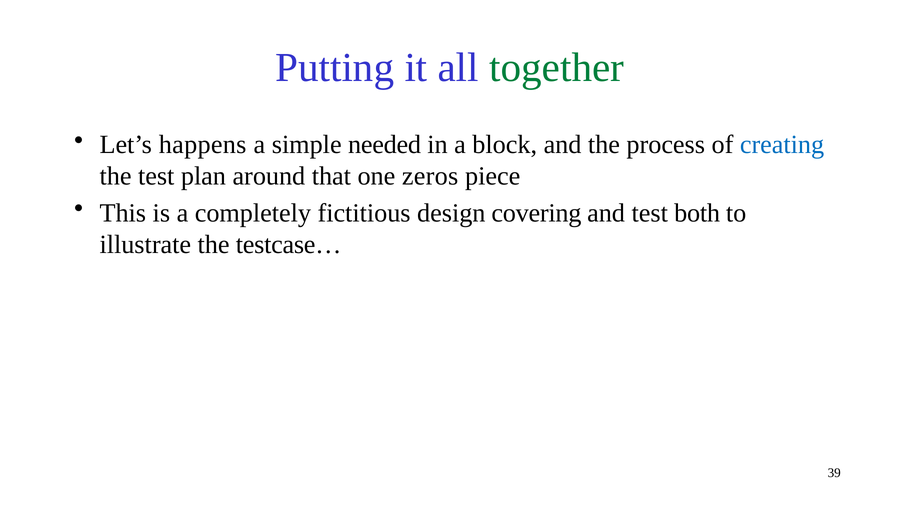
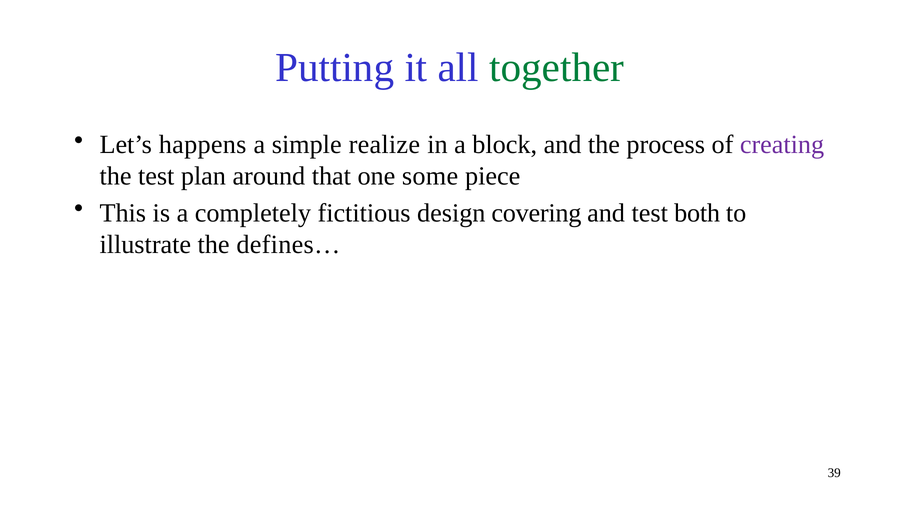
needed: needed -> realize (384, 145)
creating colour: blue -> purple (782, 145)
zeros: zeros -> some (430, 176)
testcase…: testcase… -> defines… (288, 245)
